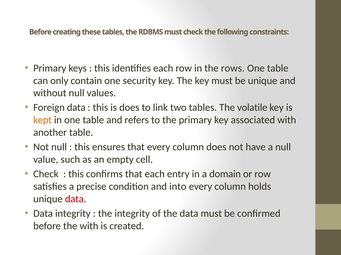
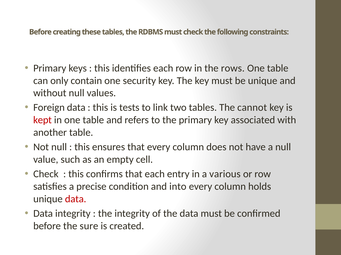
is does: does -> tests (129, 108)
volatile: volatile -> cannot (252, 108)
kept colour: orange -> red (43, 120)
domain: domain -> various (225, 174)
the with: with -> sure (89, 226)
